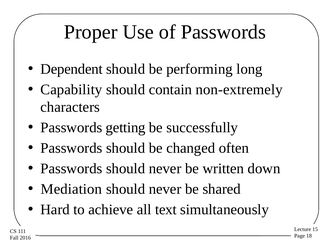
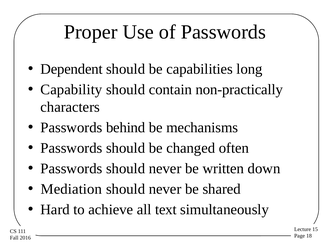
performing: performing -> capabilities (200, 69)
non-extremely: non-extremely -> non-practically (239, 90)
getting: getting -> behind (126, 128)
successfully: successfully -> mechanisms (202, 128)
